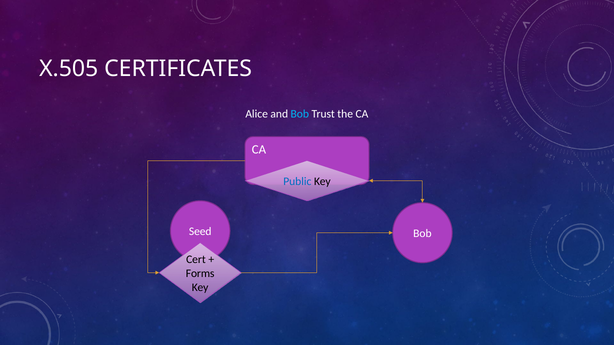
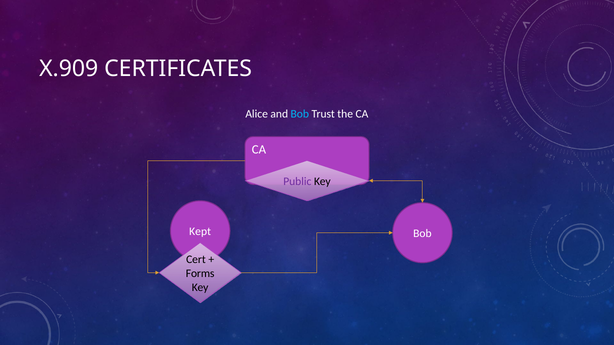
X.505: X.505 -> X.909 (69, 69)
Public colour: blue -> purple (297, 182)
Seed: Seed -> Kept (200, 232)
